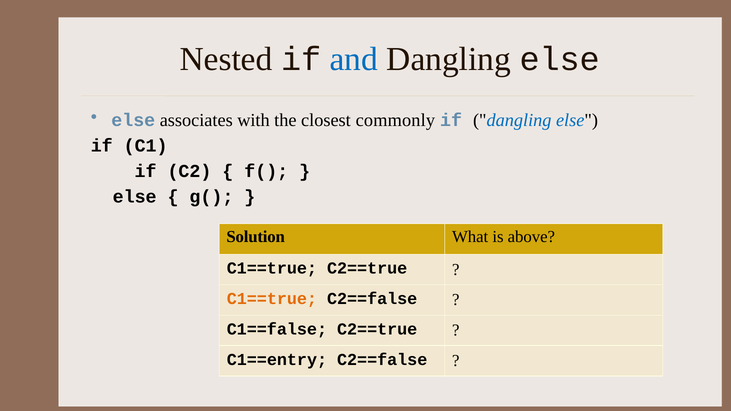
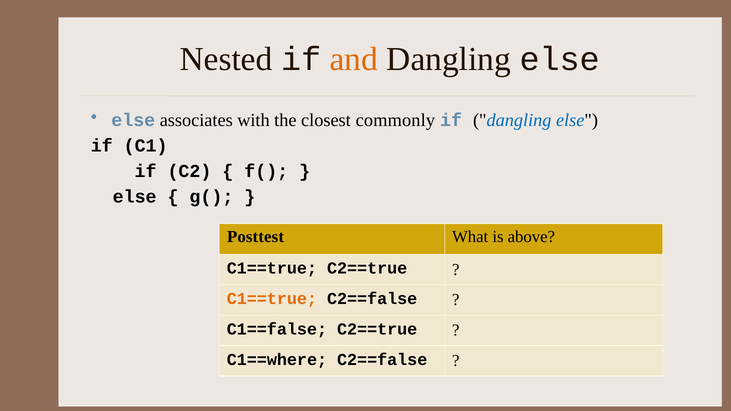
and colour: blue -> orange (354, 59)
Solution: Solution -> Posttest (255, 237)
C1==entry: C1==entry -> C1==where (277, 360)
